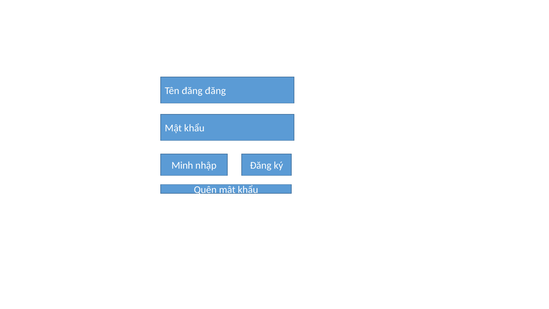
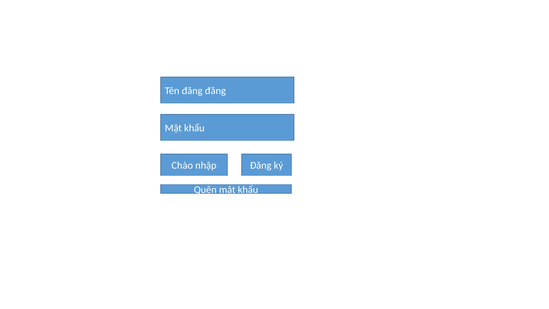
Minh: Minh -> Chào (182, 165)
